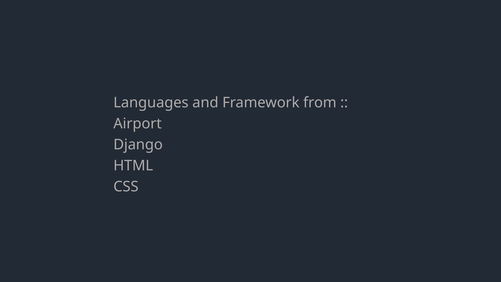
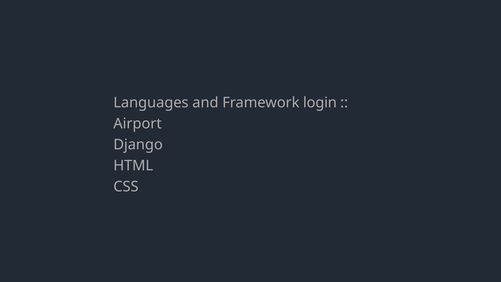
from: from -> login (320, 103)
